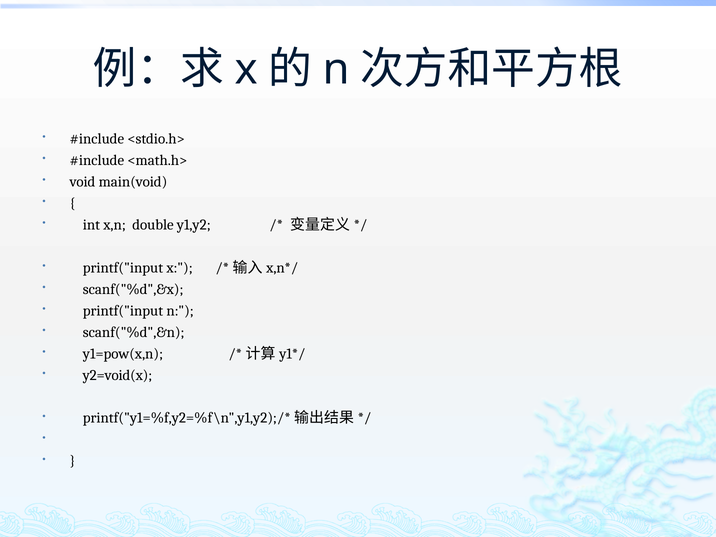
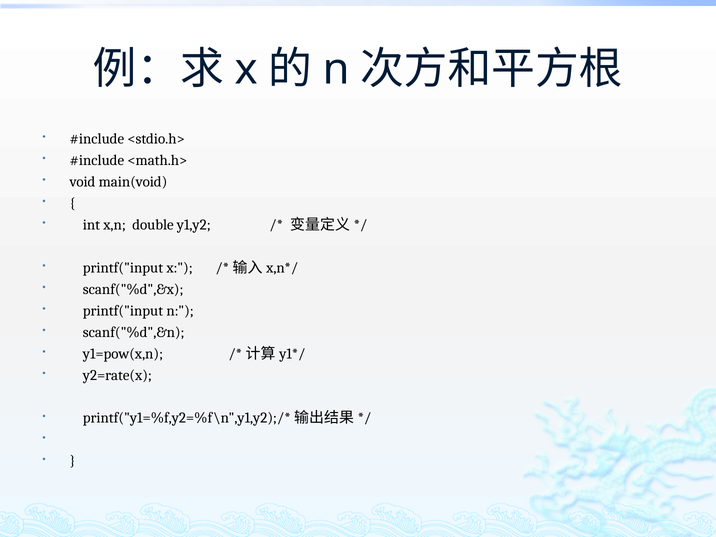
y2=void(x: y2=void(x -> y2=rate(x (117, 375)
